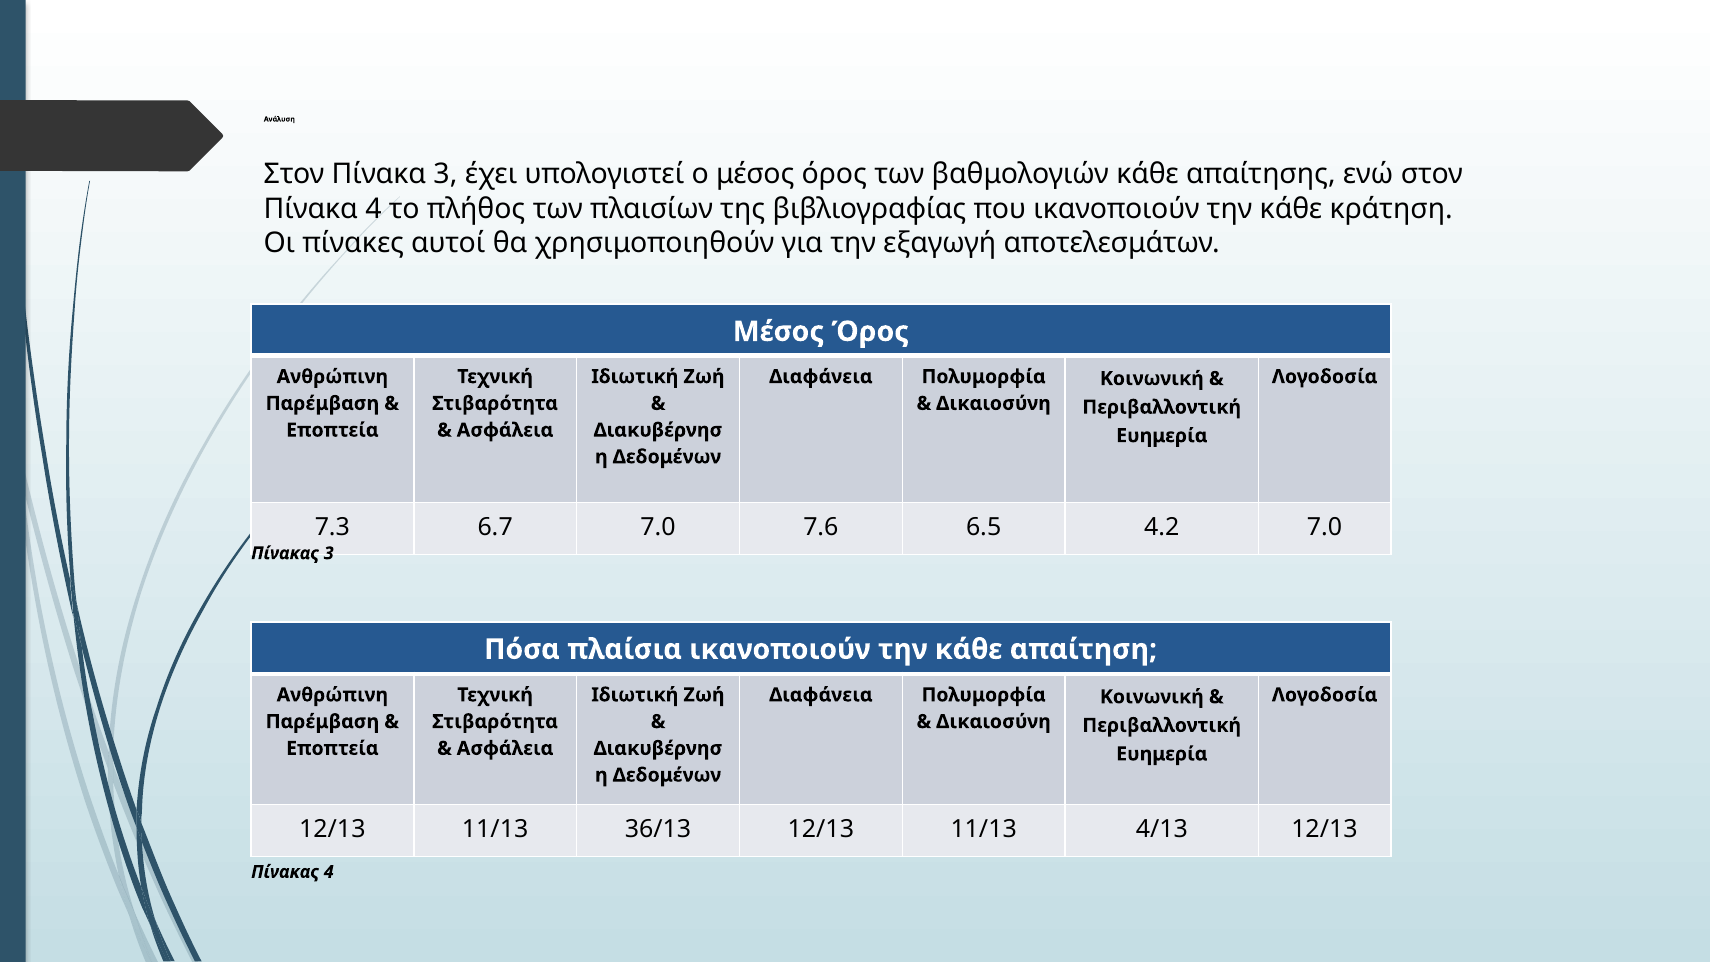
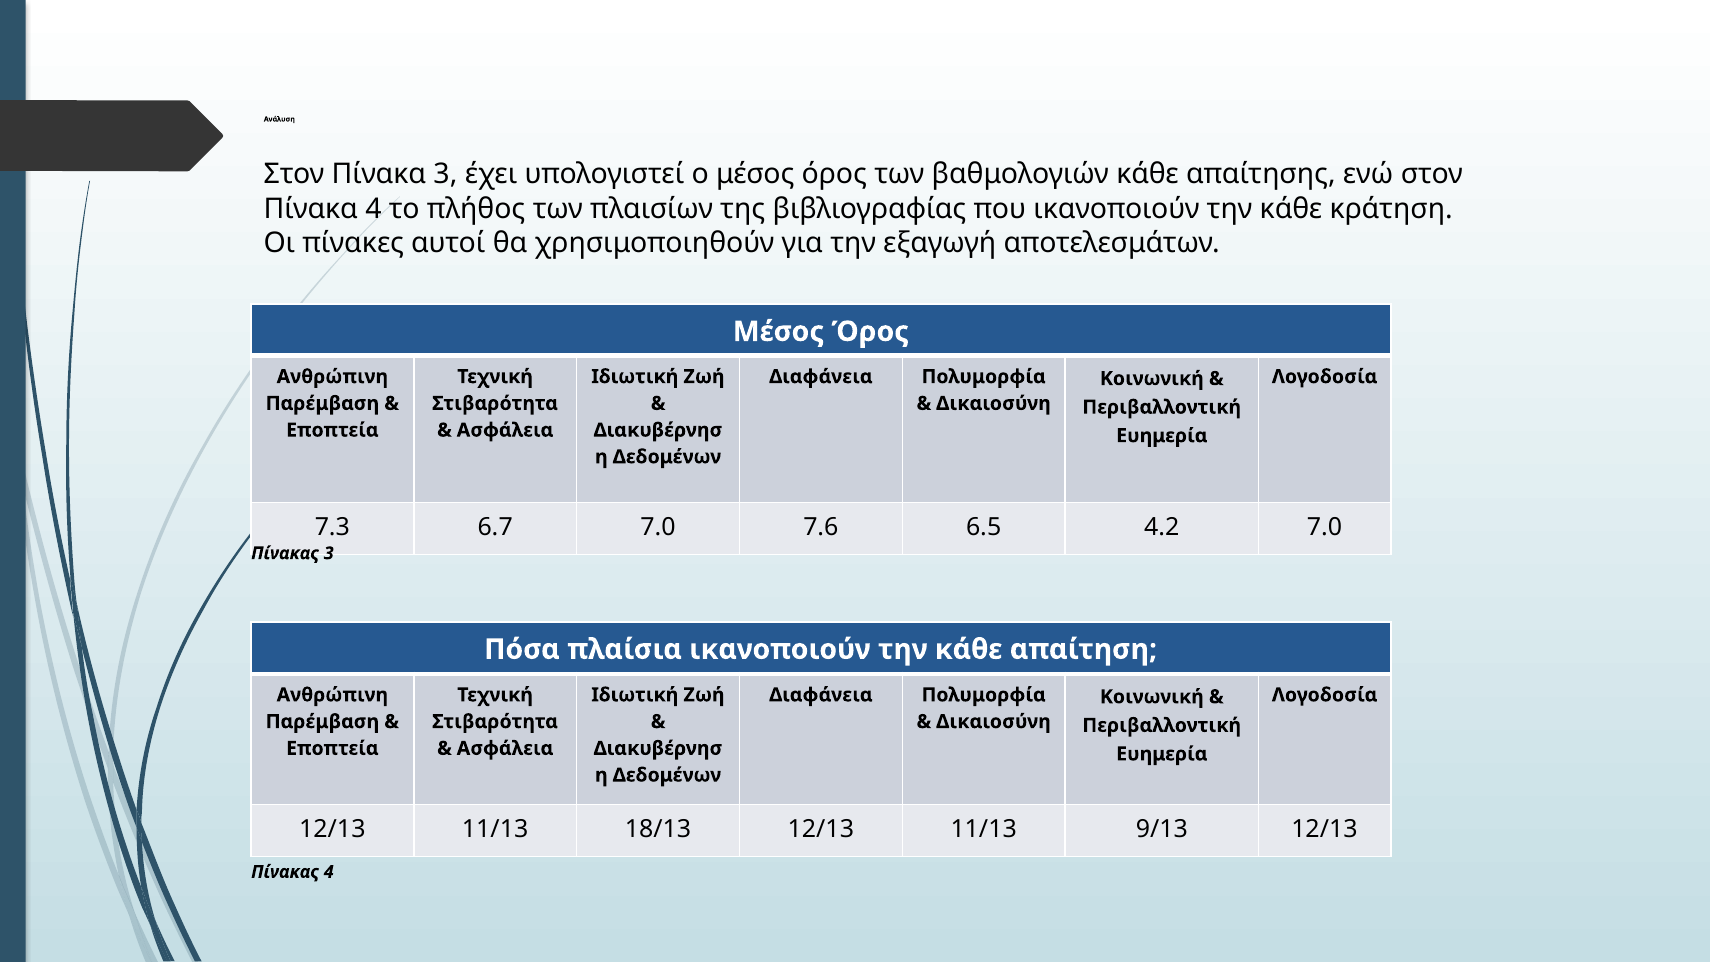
36/13: 36/13 -> 18/13 (658, 829)
4/13: 4/13 -> 9/13 (1162, 829)
